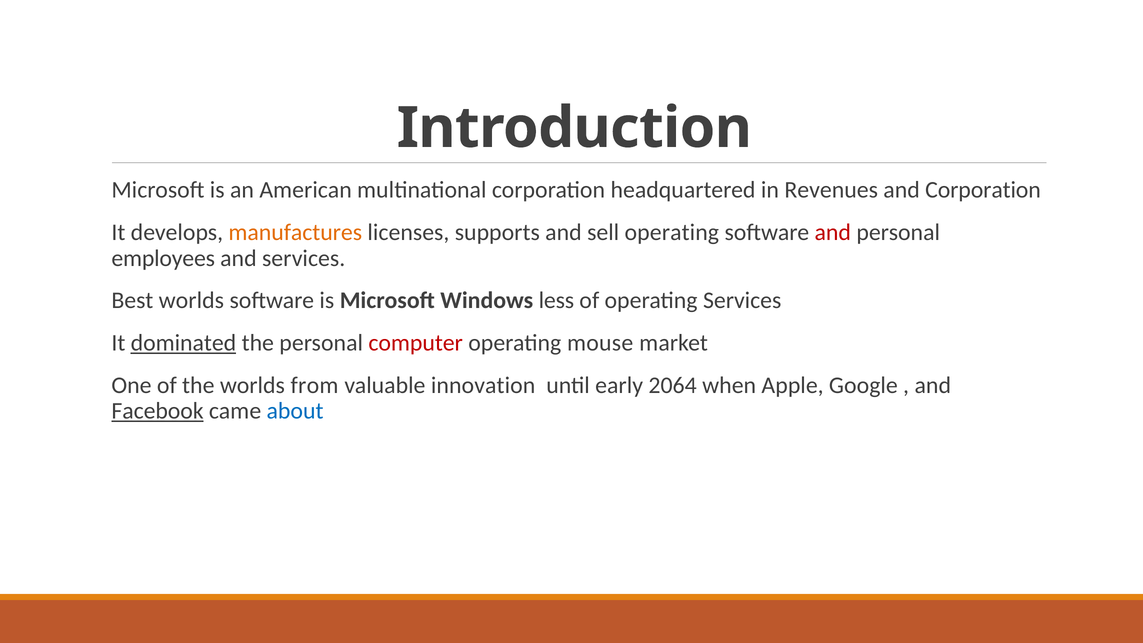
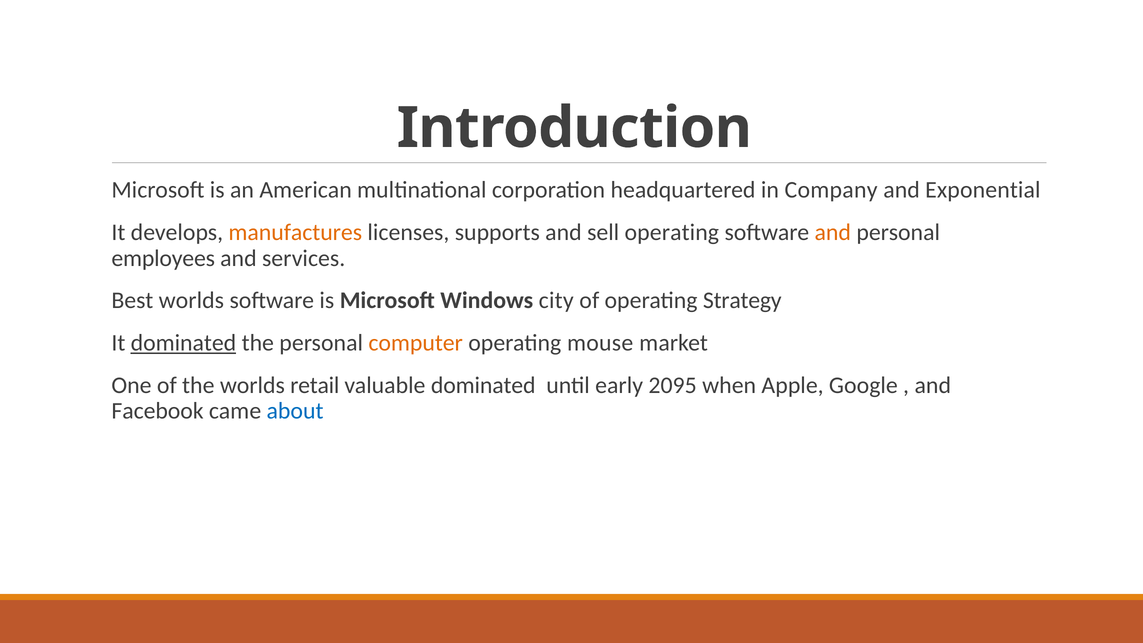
Revenues: Revenues -> Company (831, 190)
and Corporation: Corporation -> Exponential (983, 190)
and colour: red -> orange (833, 232)
less: less -> city (556, 301)
operating Services: Services -> Strategy (742, 301)
computer colour: red -> orange (416, 343)
from: from -> retail (315, 385)
valuable innovation: innovation -> dominated (483, 385)
2064: 2064 -> 2095 (673, 385)
Facebook underline: present -> none (158, 411)
